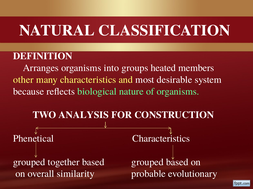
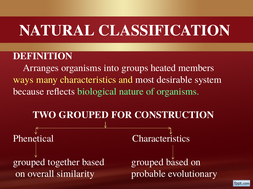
other: other -> ways (23, 80)
TWO ANALYSIS: ANALYSIS -> GROUPED (84, 115)
